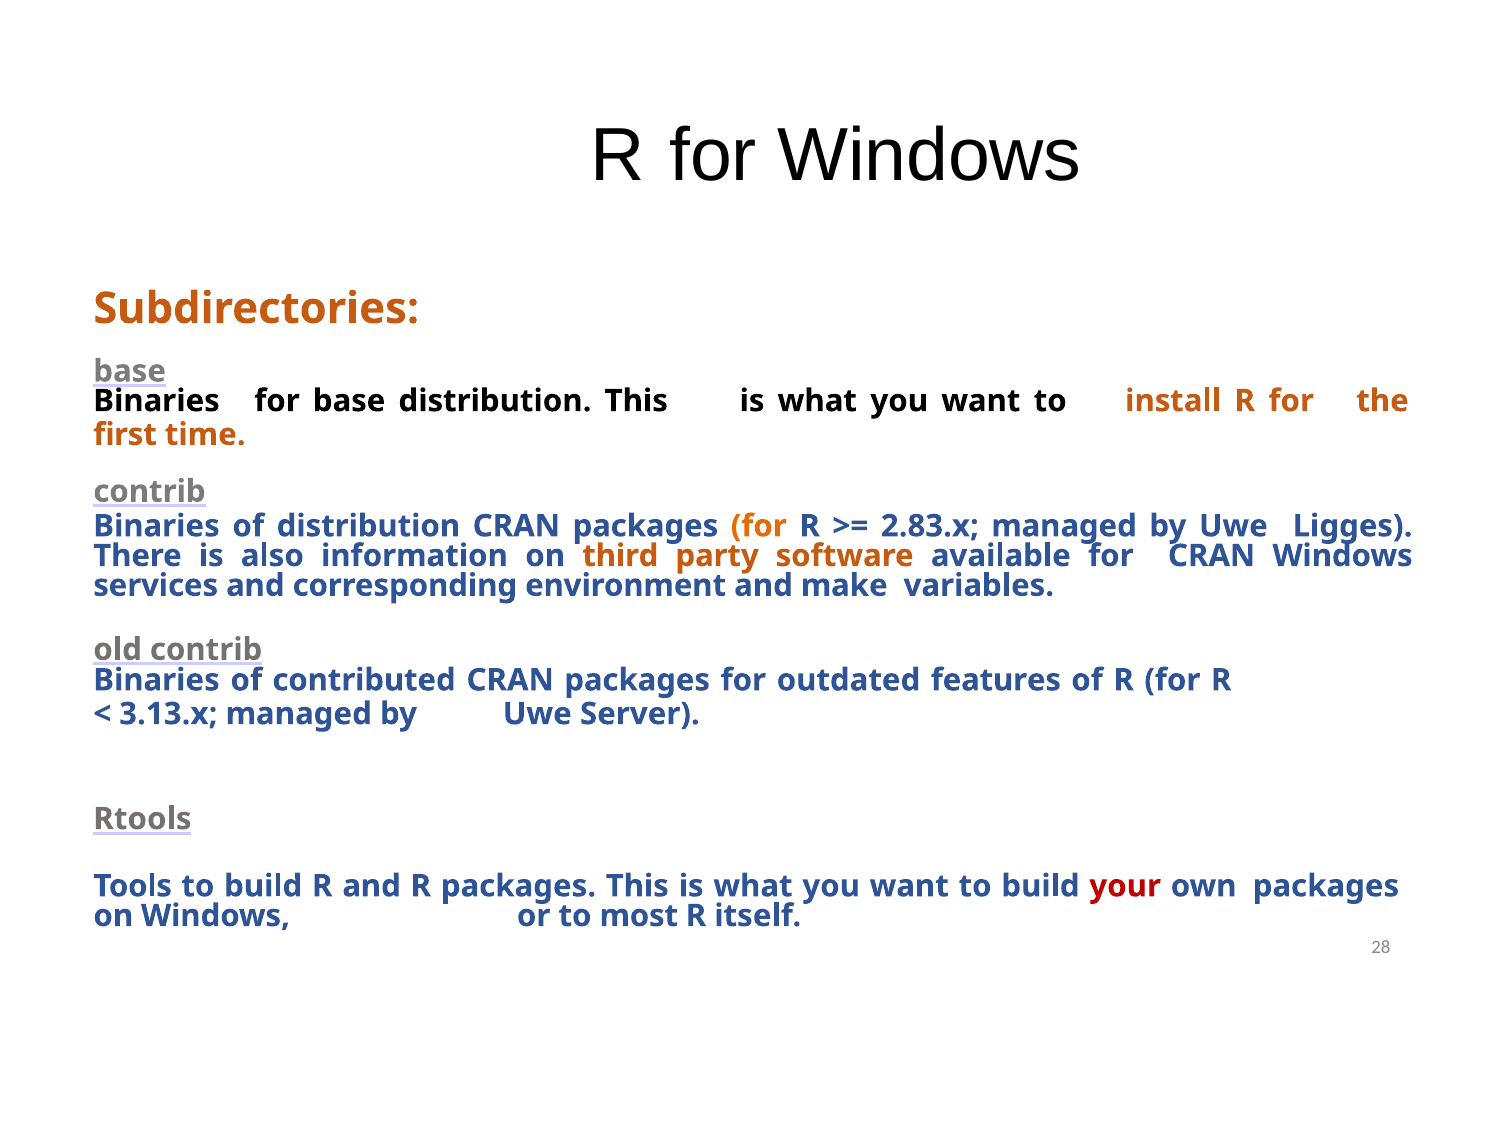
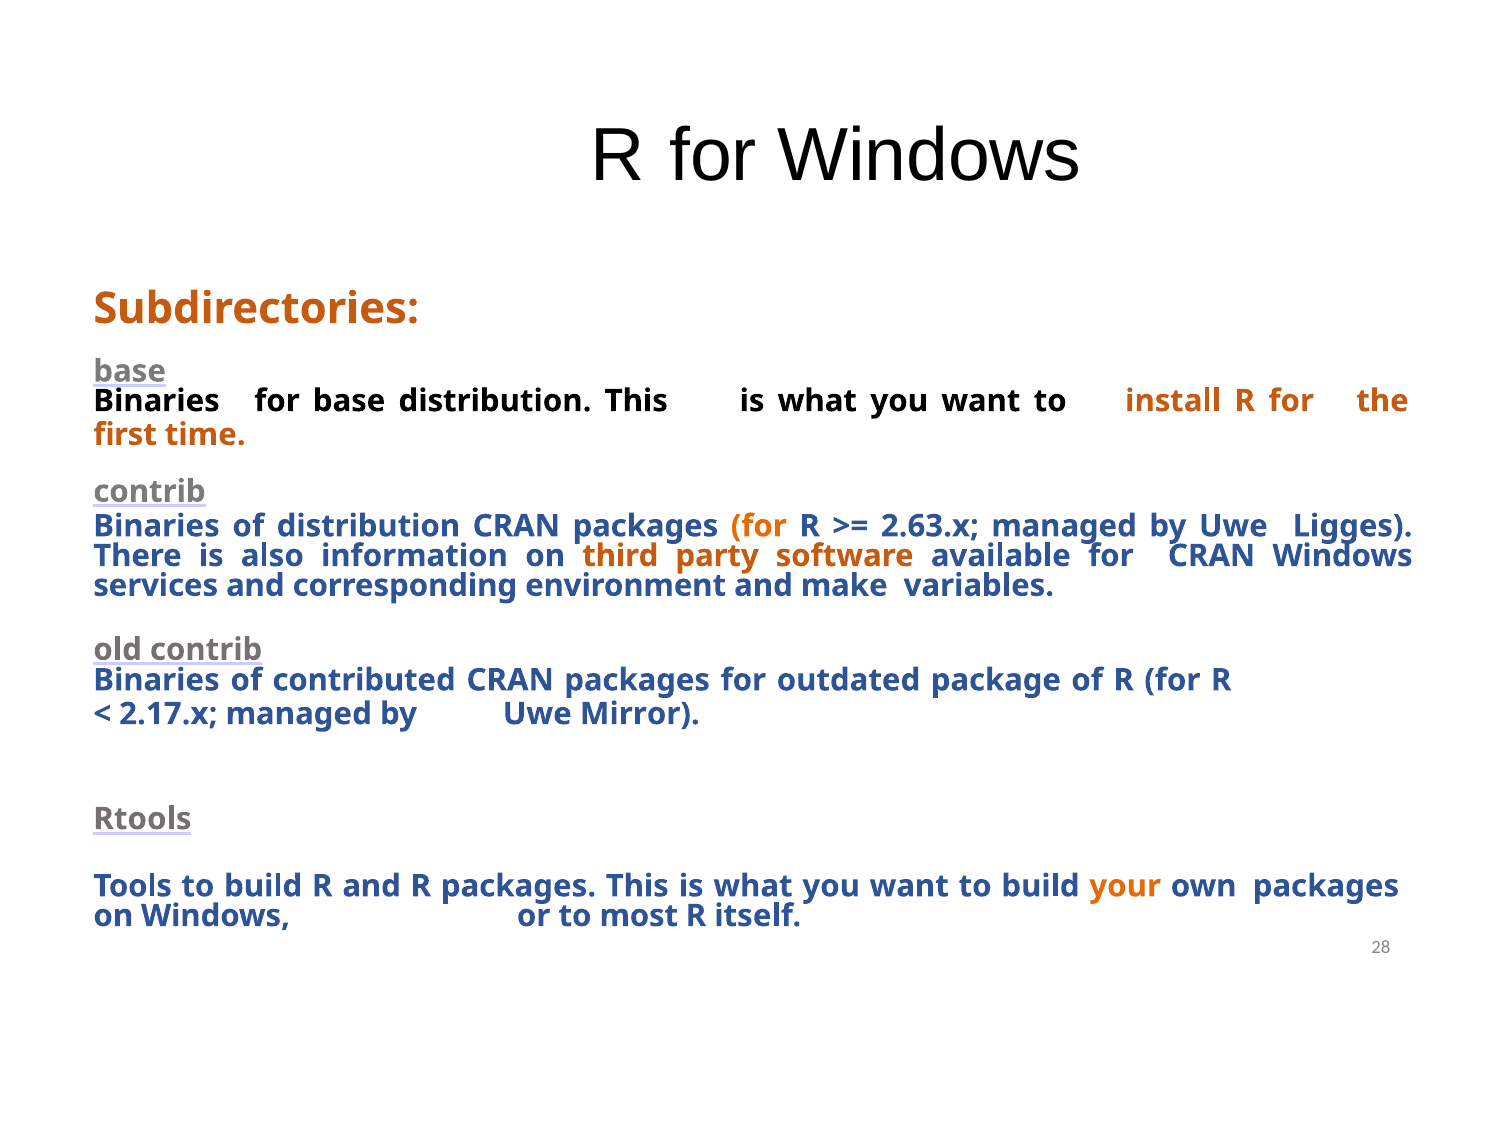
2.83.x: 2.83.x -> 2.63.x (930, 526)
features: features -> package (996, 680)
3.13.x: 3.13.x -> 2.17.x (168, 714)
Server: Server -> Mirror (640, 714)
your colour: red -> orange (1125, 886)
